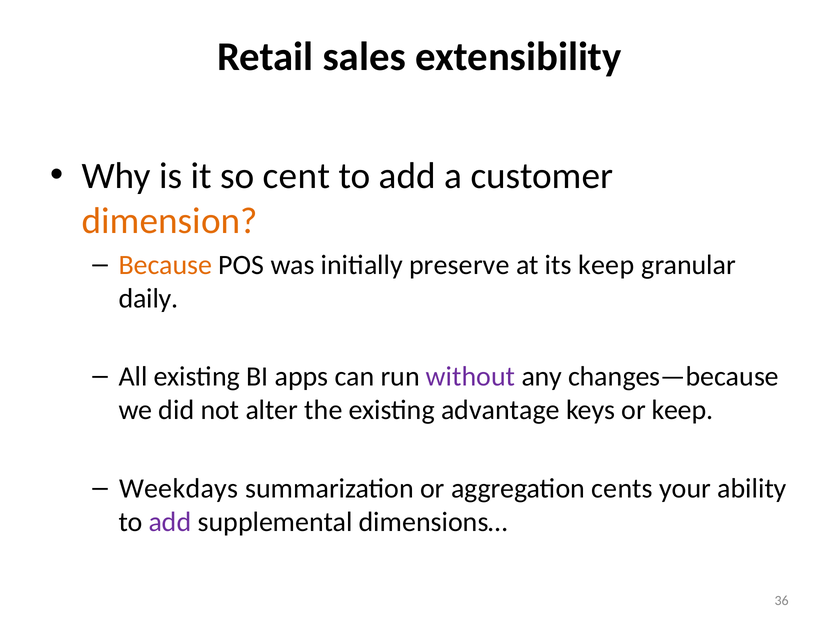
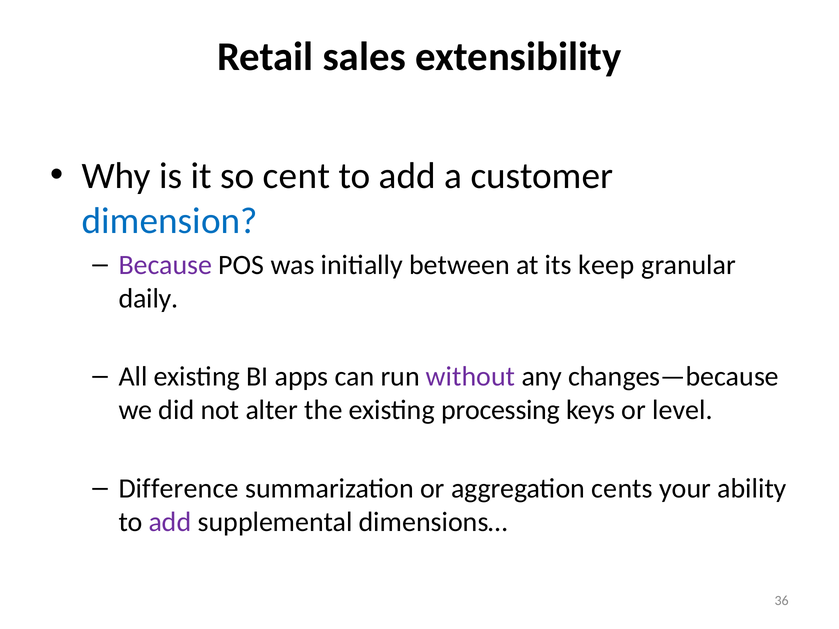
dimension colour: orange -> blue (170, 221)
Because colour: orange -> purple (165, 265)
preserve: preserve -> between (459, 265)
advantage: advantage -> processing (501, 410)
or keep: keep -> level (682, 410)
Weekdays: Weekdays -> Difference (179, 489)
